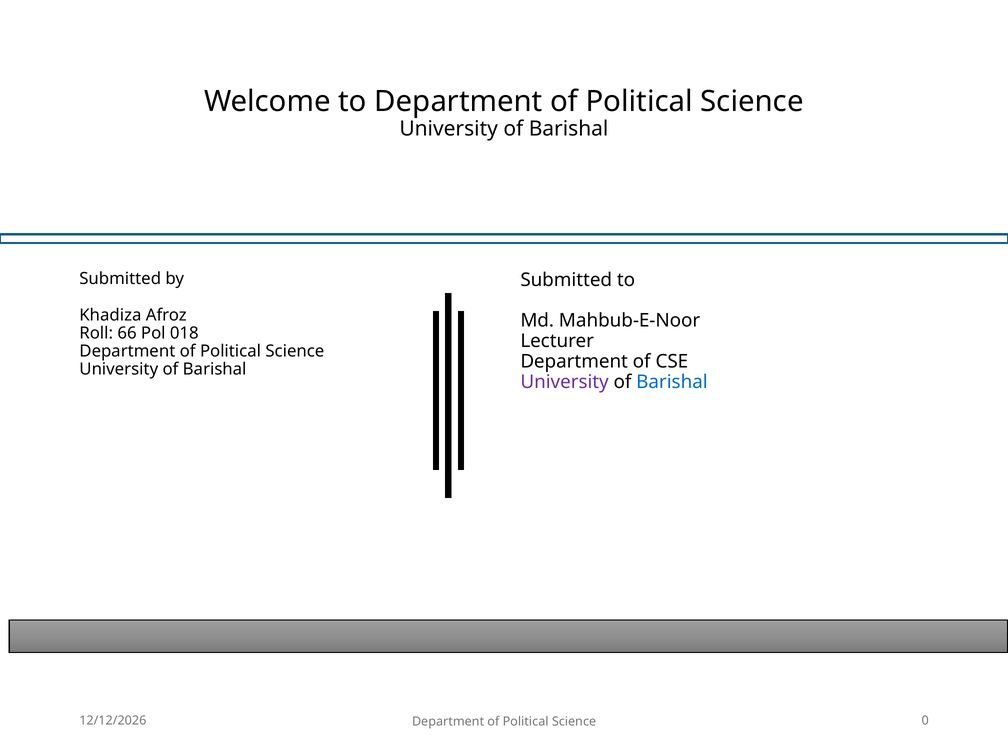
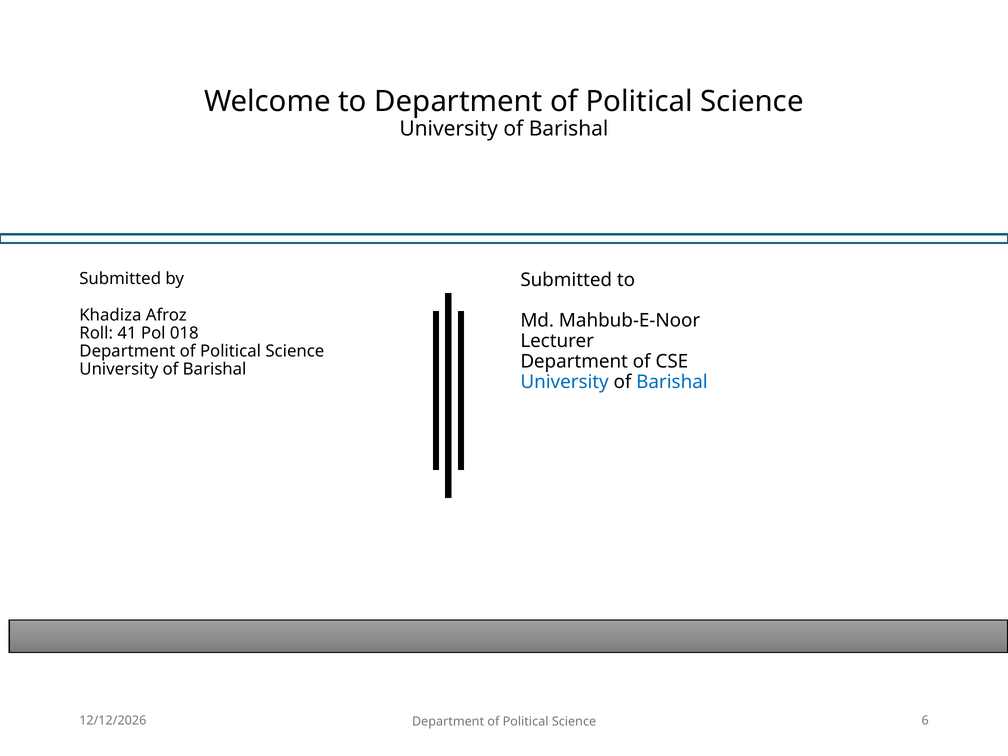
66: 66 -> 41 (127, 333)
University colour: purple -> blue (565, 382)
0: 0 -> 6 (925, 721)
